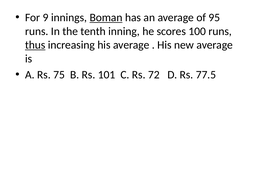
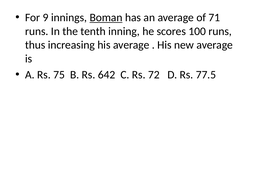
95: 95 -> 71 (214, 18)
thus underline: present -> none (35, 45)
101: 101 -> 642 (107, 75)
